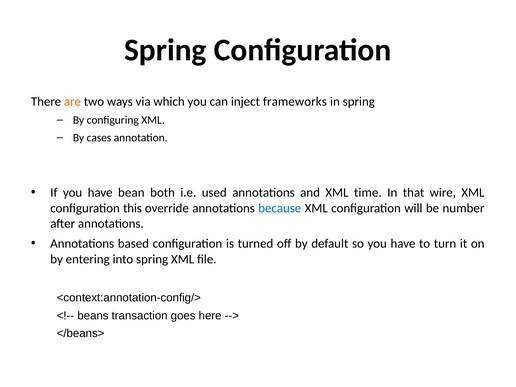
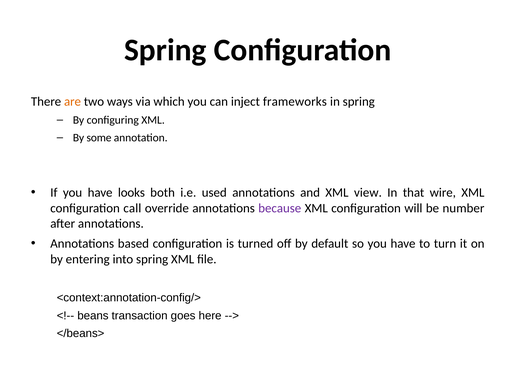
cases: cases -> some (99, 138)
bean: bean -> looks (131, 193)
time: time -> view (368, 193)
this: this -> call (132, 208)
because colour: blue -> purple (280, 208)
